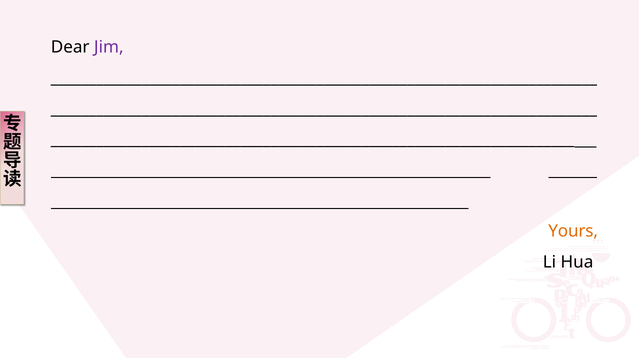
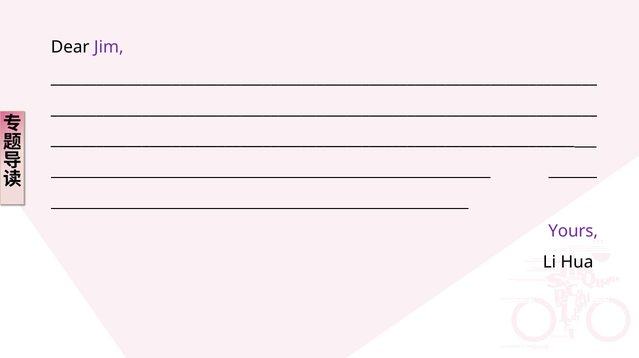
Yours colour: orange -> purple (573, 232)
